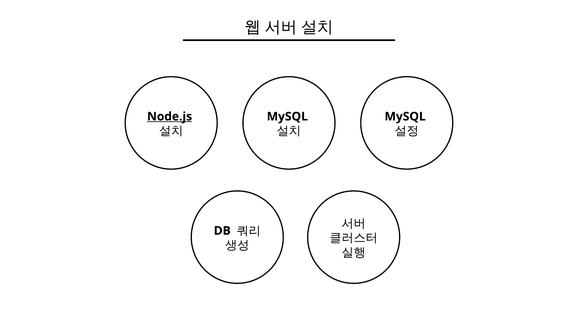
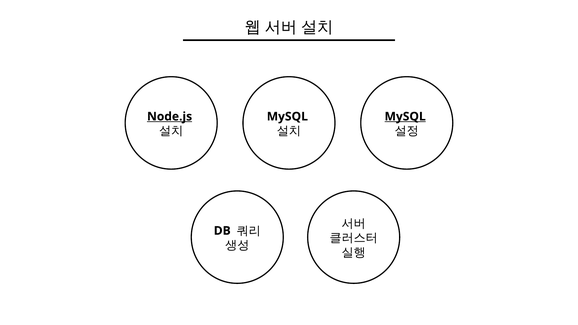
MySQL underline: none -> present (405, 117)
